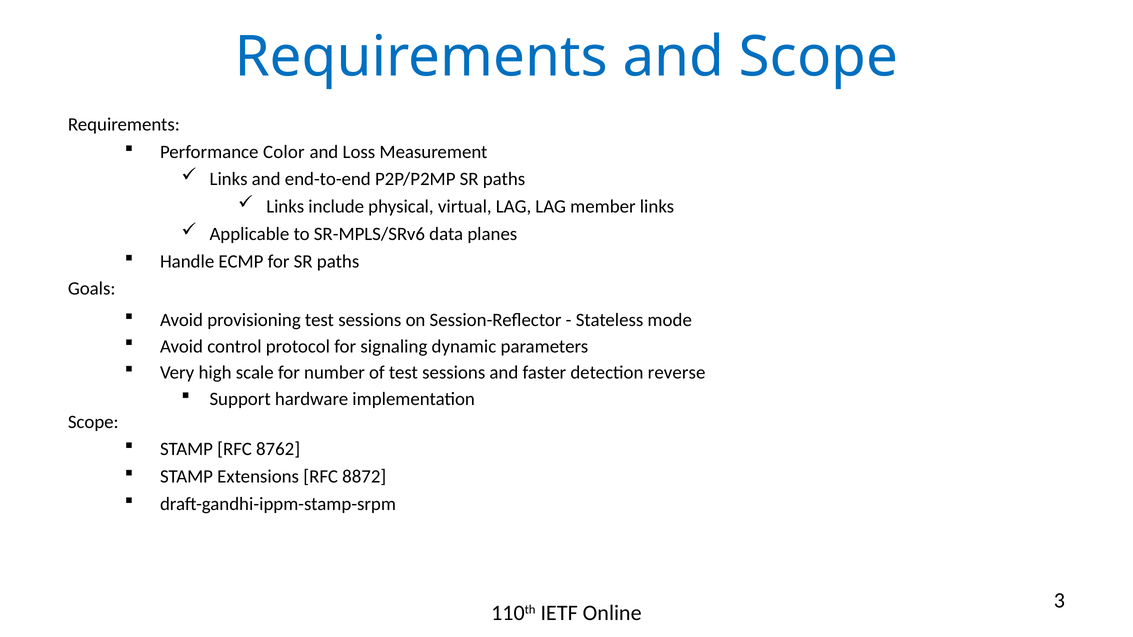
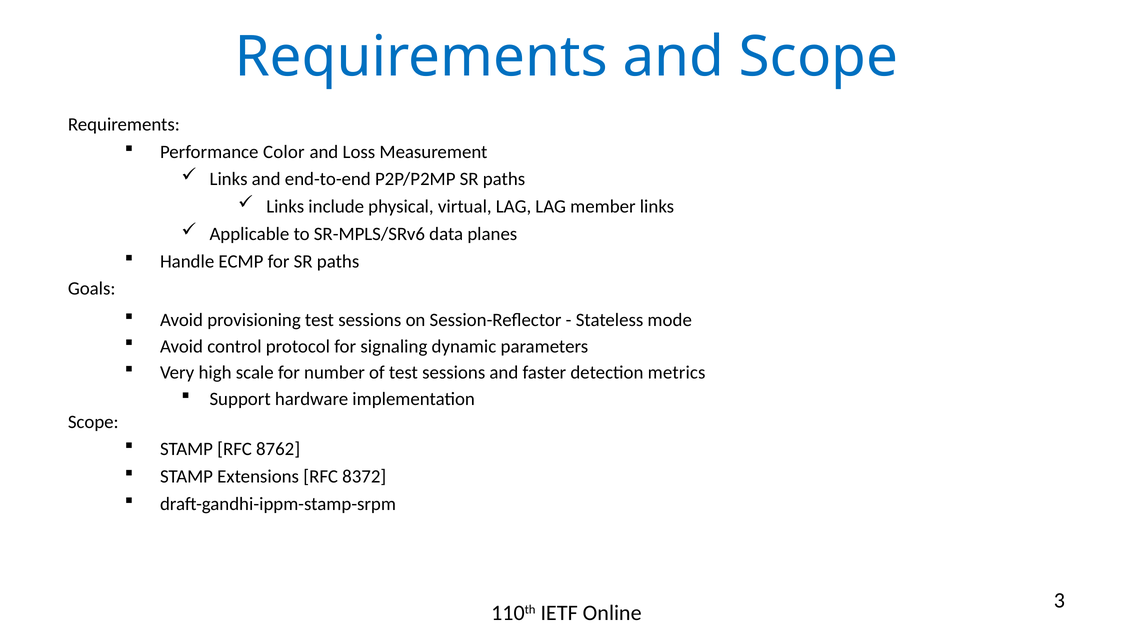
reverse: reverse -> metrics (677, 373)
8872: 8872 -> 8372 (364, 477)
